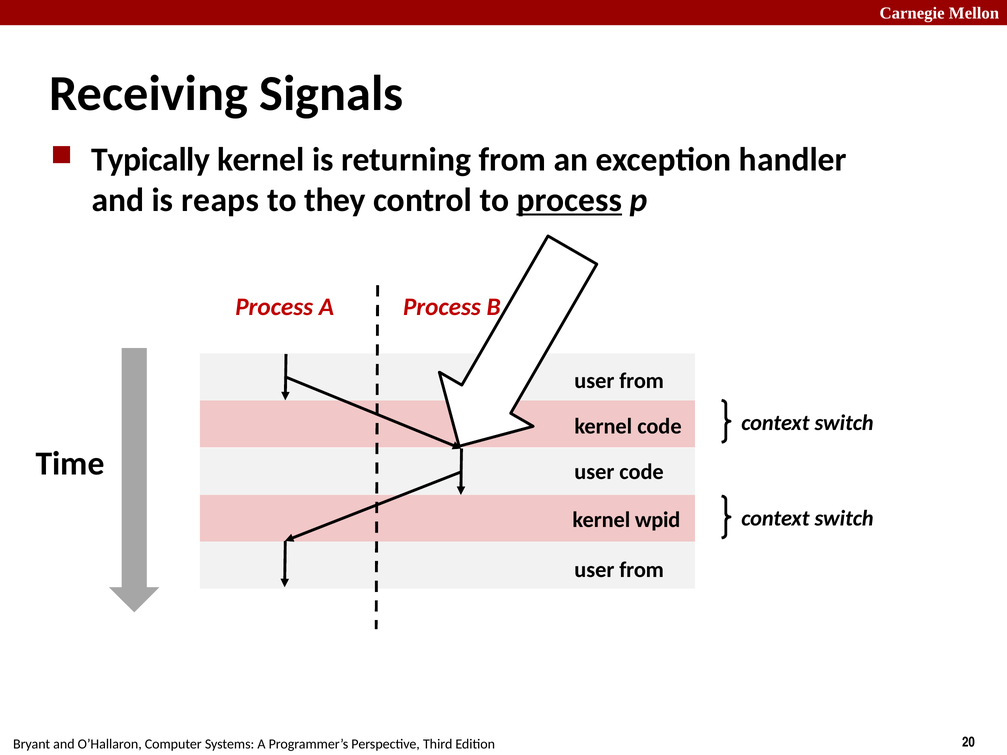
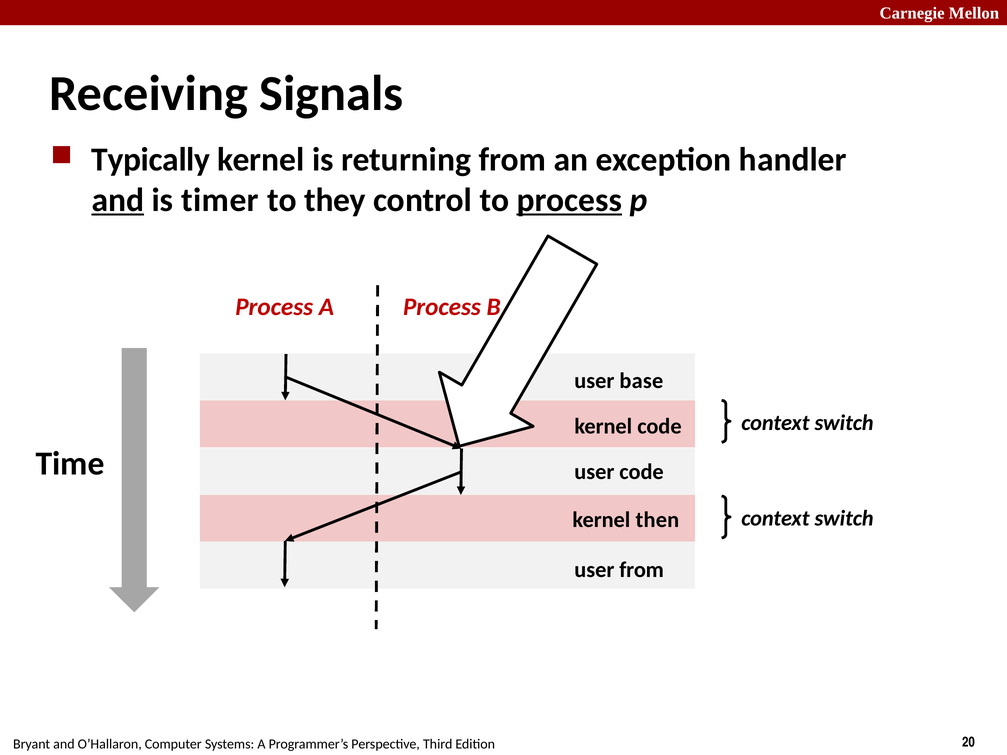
and underline: none -> present (118, 200)
reaps: reaps -> timer (220, 200)
from: from -> base (641, 381)
wpid: wpid -> then (657, 520)
